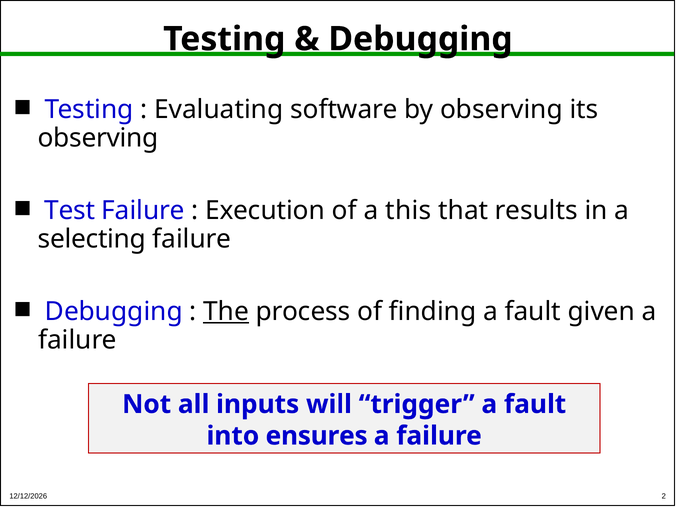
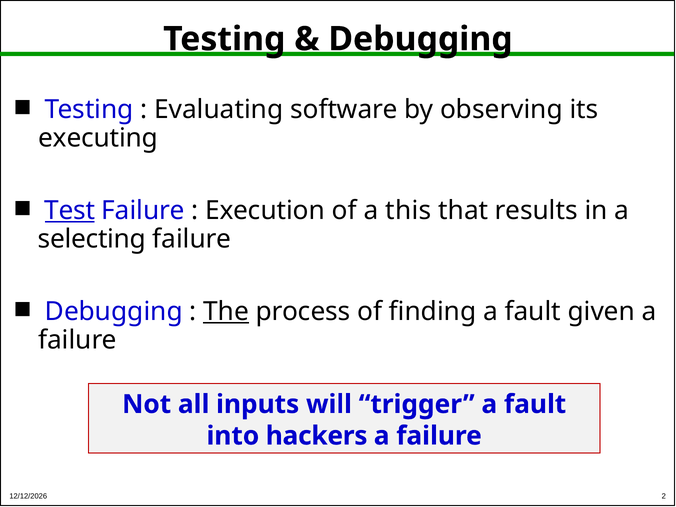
observing: observing -> executing (98, 138)
Test underline: none -> present (70, 210)
ensures: ensures -> hackers (317, 436)
